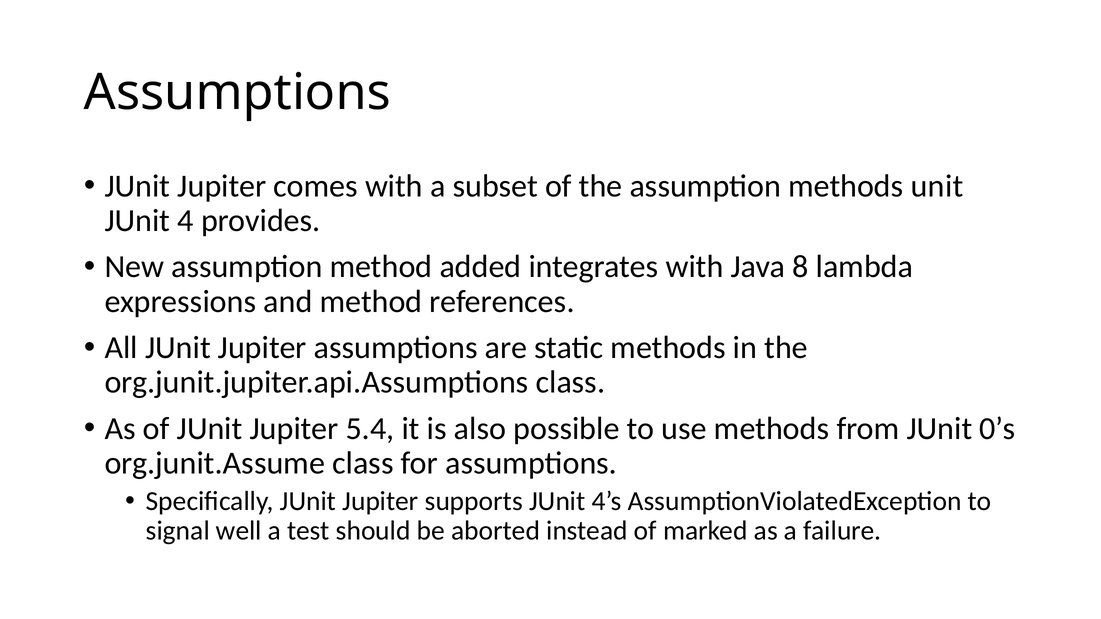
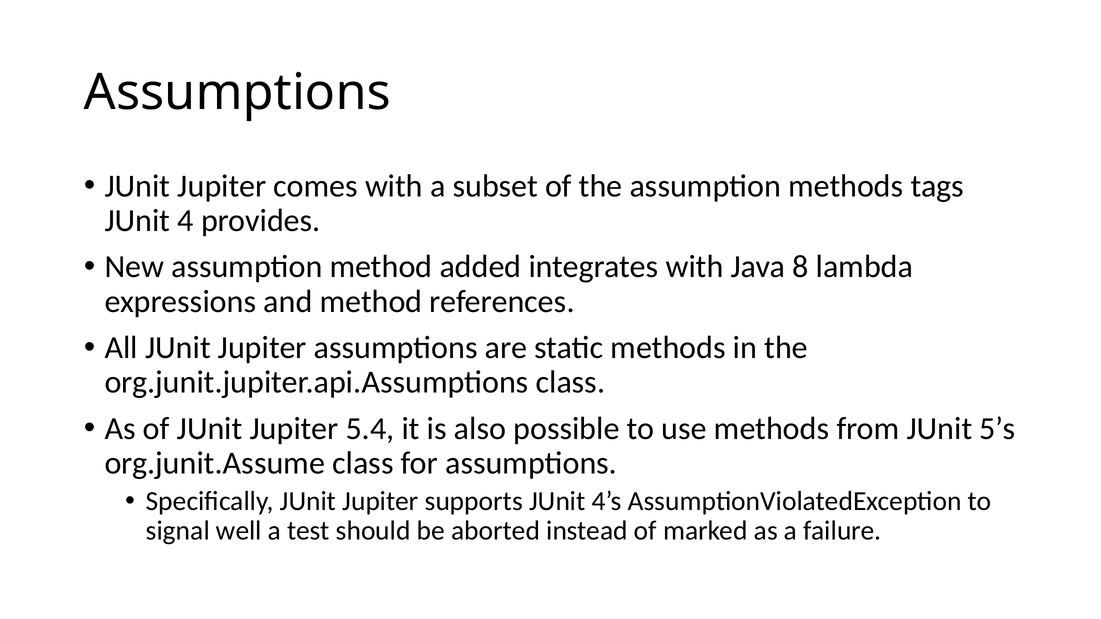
unit: unit -> tags (937, 186)
0’s: 0’s -> 5’s (997, 429)
